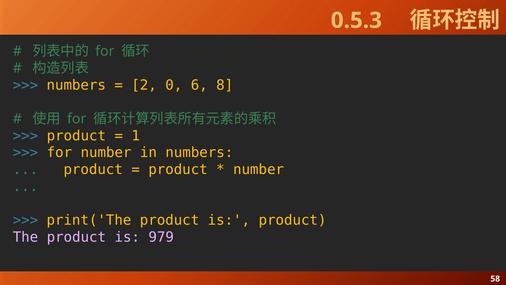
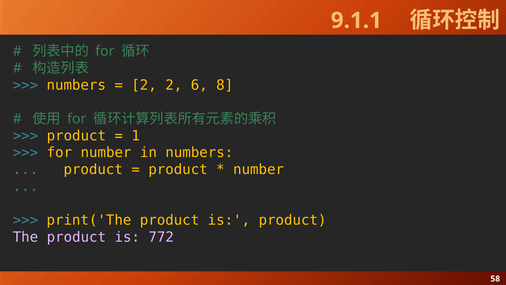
0.5.3: 0.5.3 -> 9.1.1 (356, 20)
2 0: 0 -> 2 (174, 85)
979: 979 -> 772 (161, 237)
